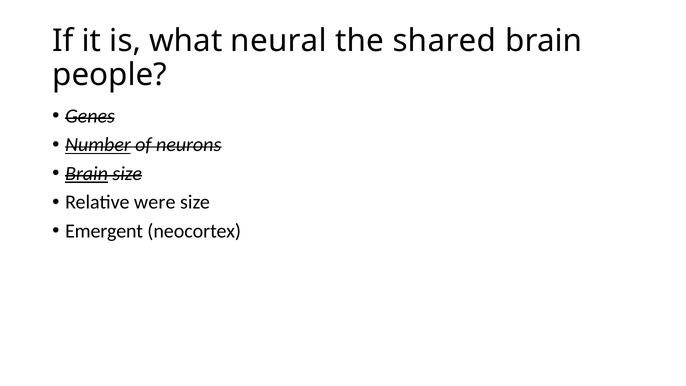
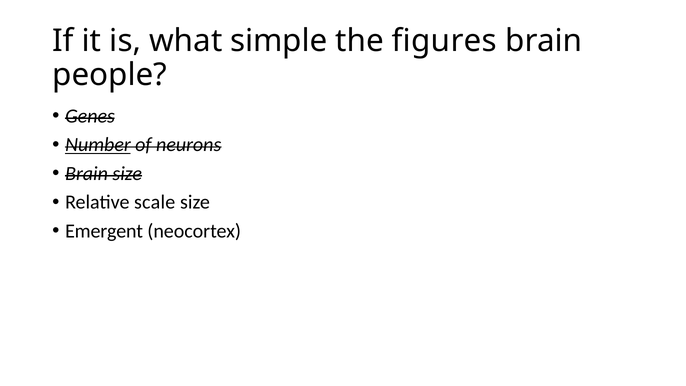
neural: neural -> simple (279, 41)
shared: shared -> figures (444, 41)
Brain underline: present -> none (87, 174)
were: were -> scale (155, 202)
